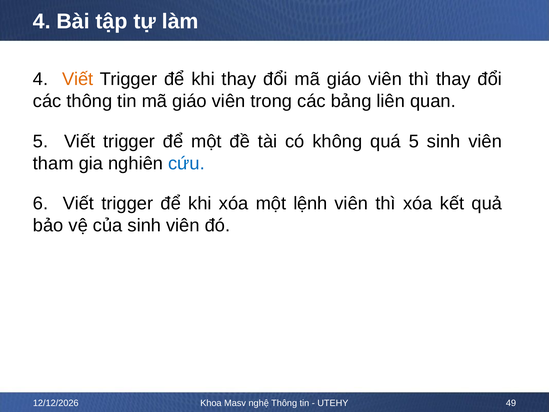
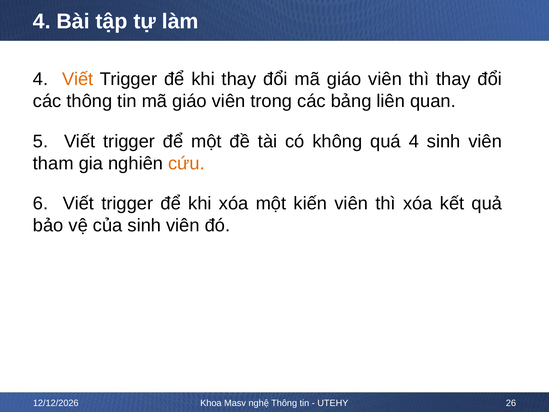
quá 5: 5 -> 4 (414, 141)
cứu colour: blue -> orange (186, 163)
lệnh: lệnh -> kiến (310, 203)
49: 49 -> 26 (511, 403)
